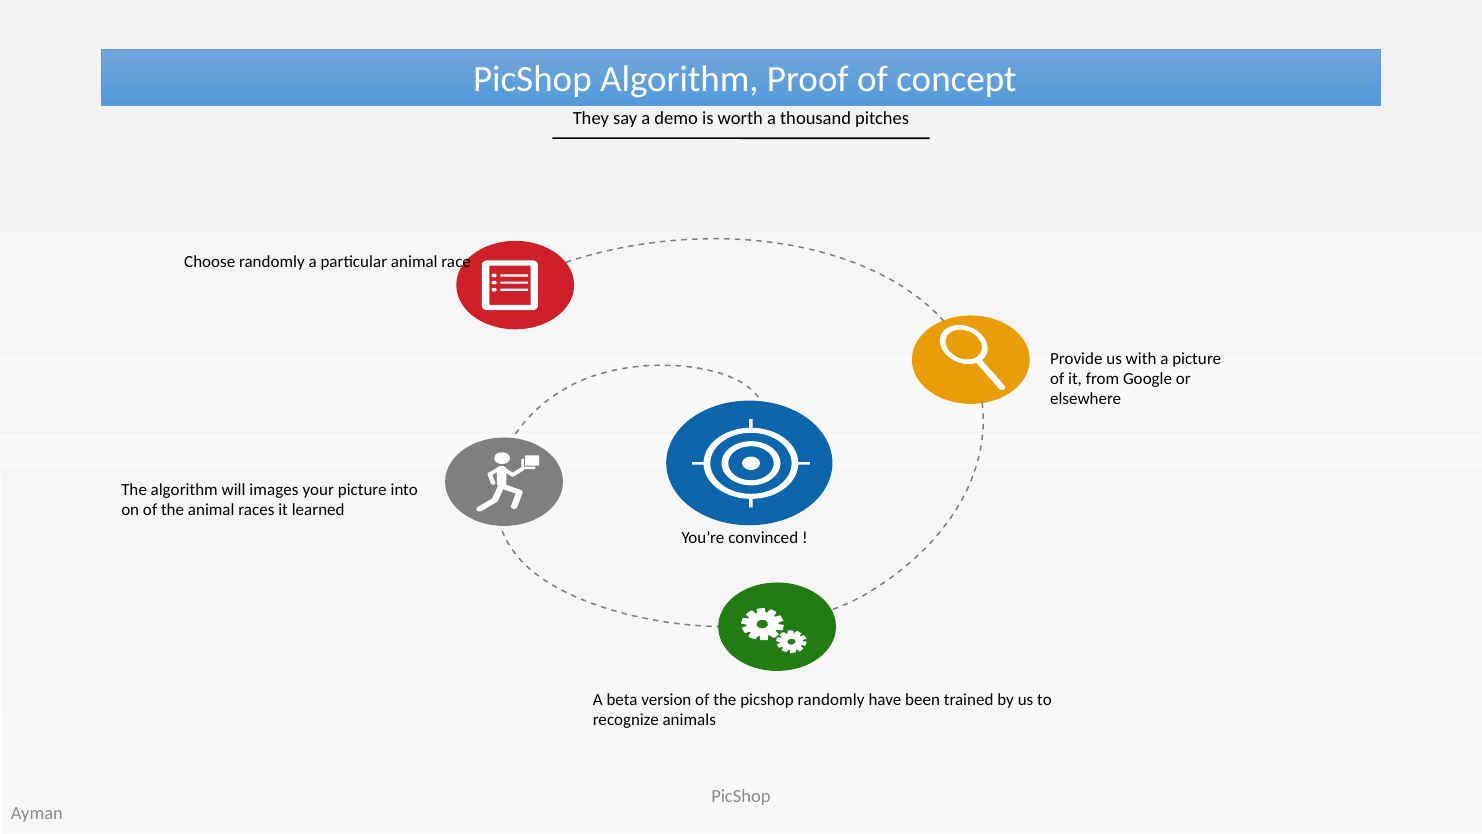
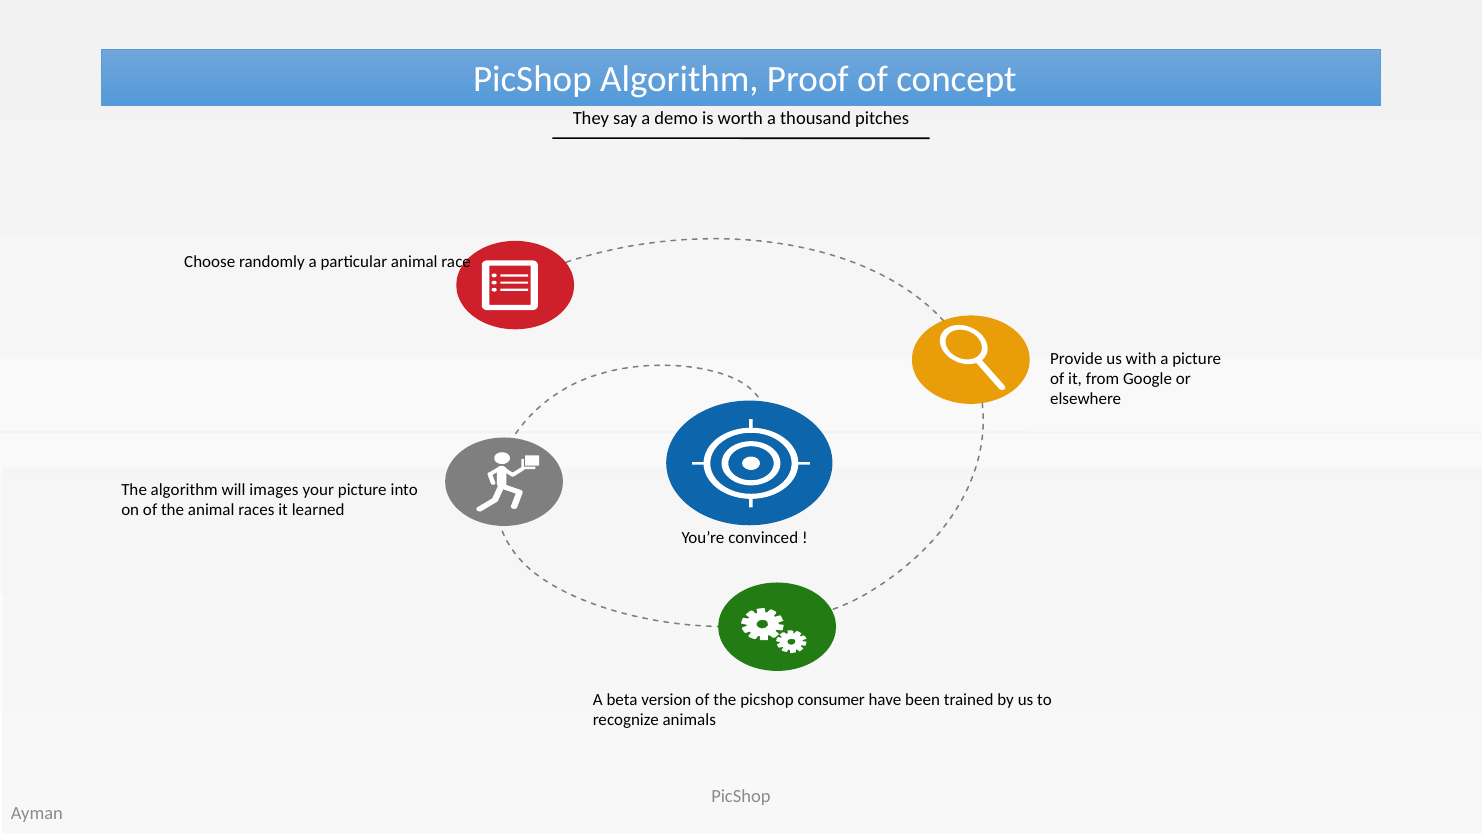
picshop randomly: randomly -> consumer (831, 699)
